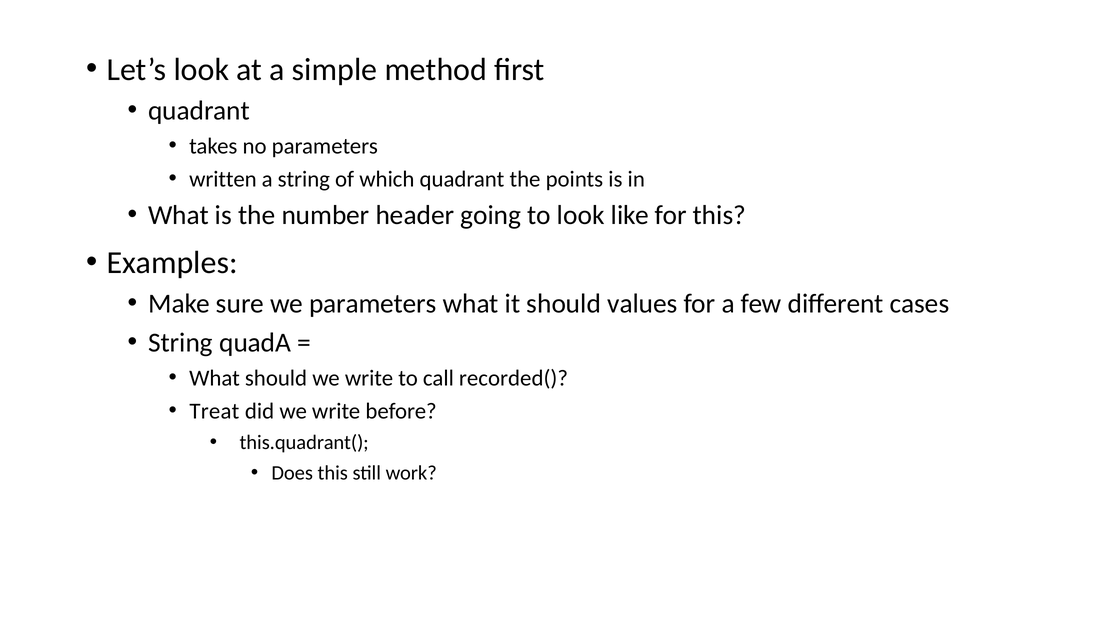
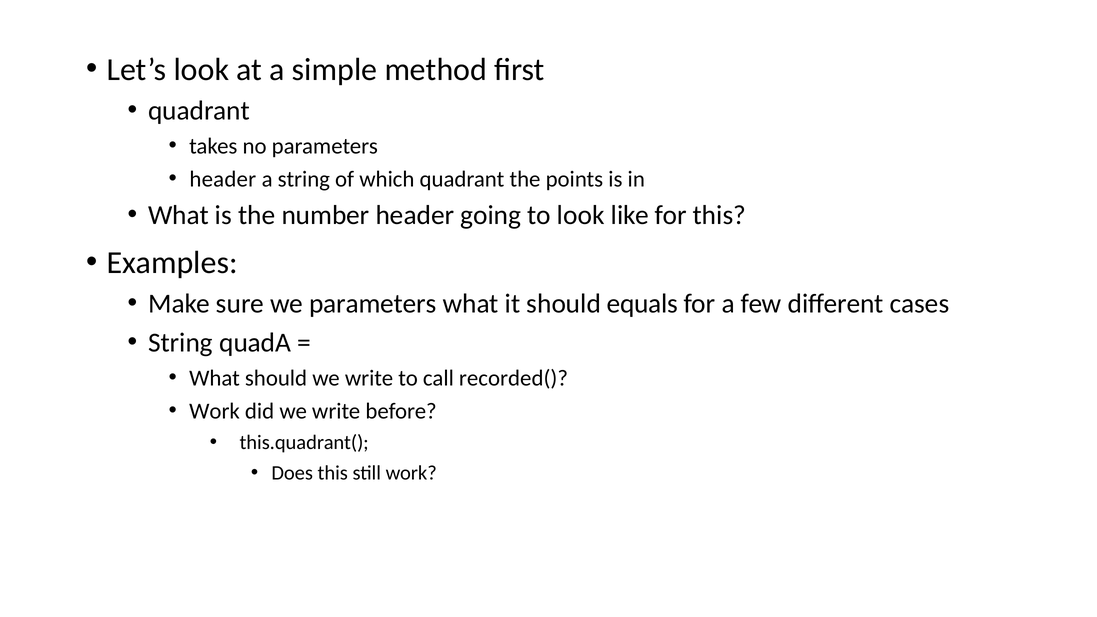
written: written -> header (223, 179)
values: values -> equals (642, 304)
Treat: Treat -> Work (215, 411)
